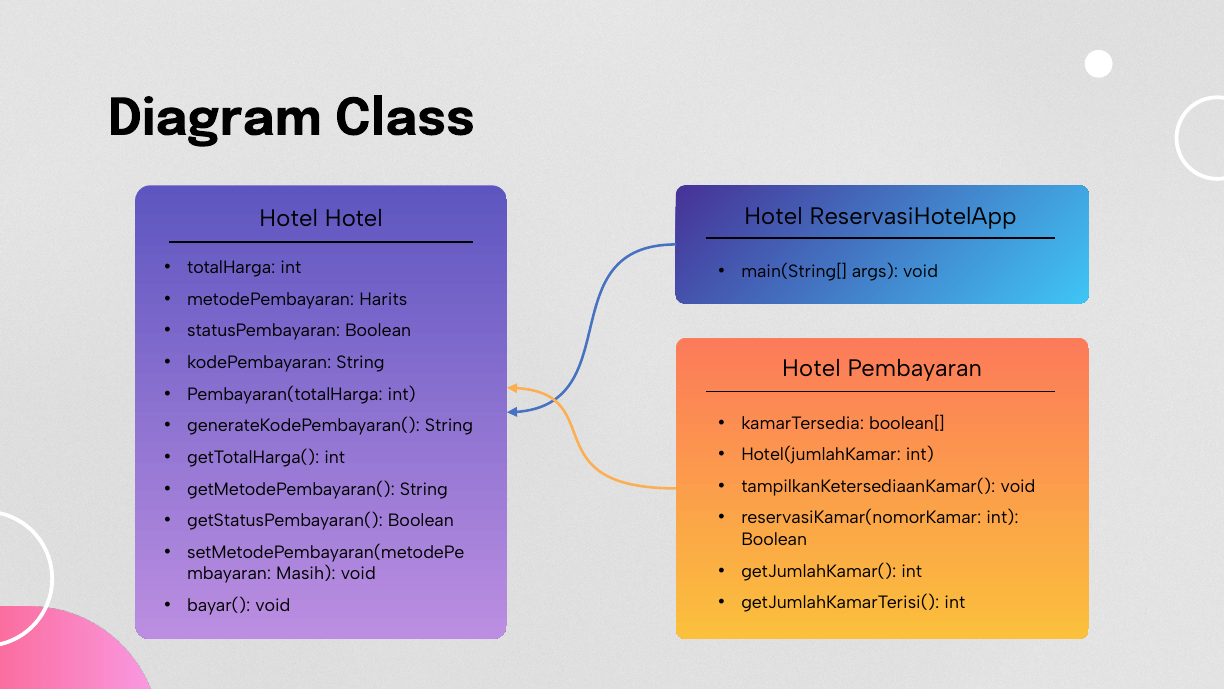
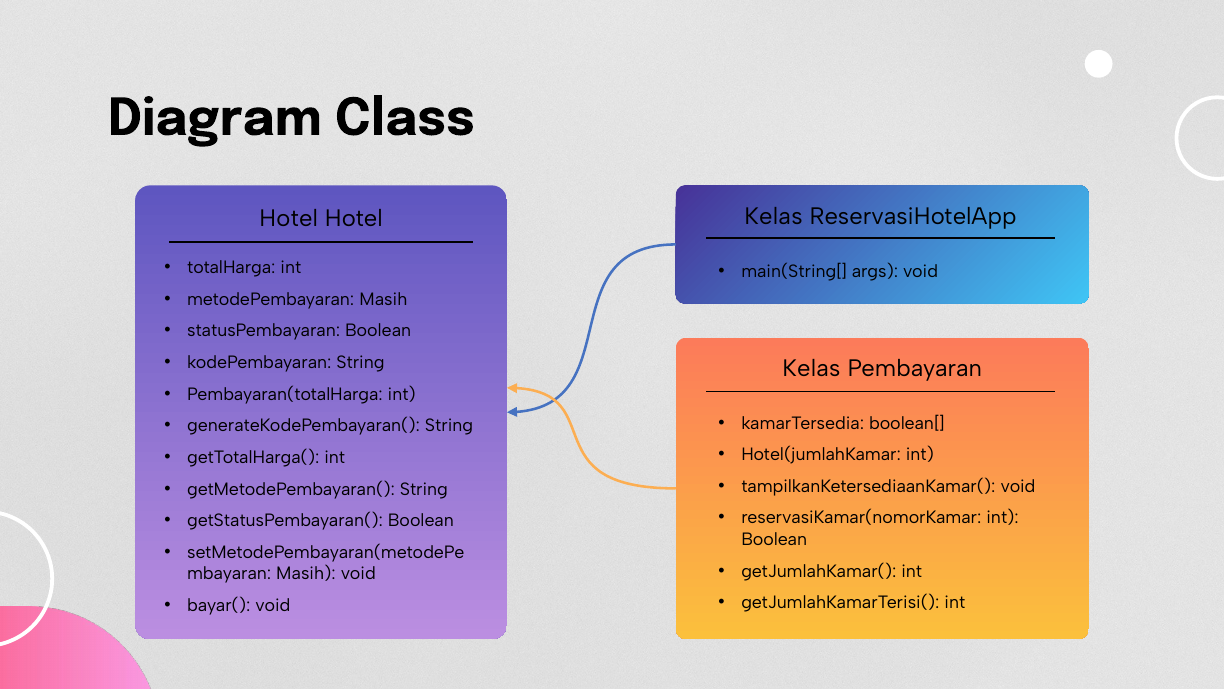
Hotel: Hotel -> Kelas (774, 216)
metodePembayaran Harits: Harits -> Masih (383, 299)
Hotel: Hotel -> Kelas (811, 368)
